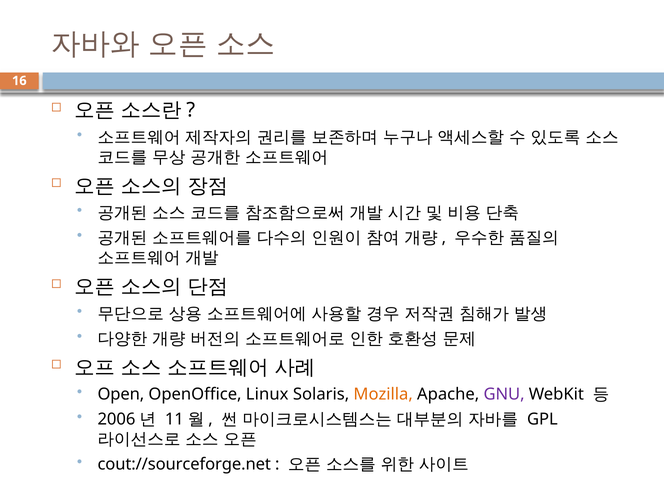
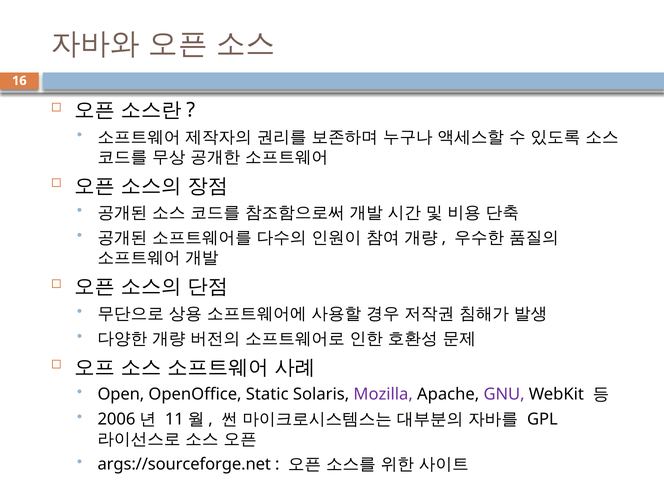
Linux: Linux -> Static (267, 394)
Mozilla colour: orange -> purple (383, 394)
cout://sourceforge.net: cout://sourceforge.net -> args://sourceforge.net (184, 464)
